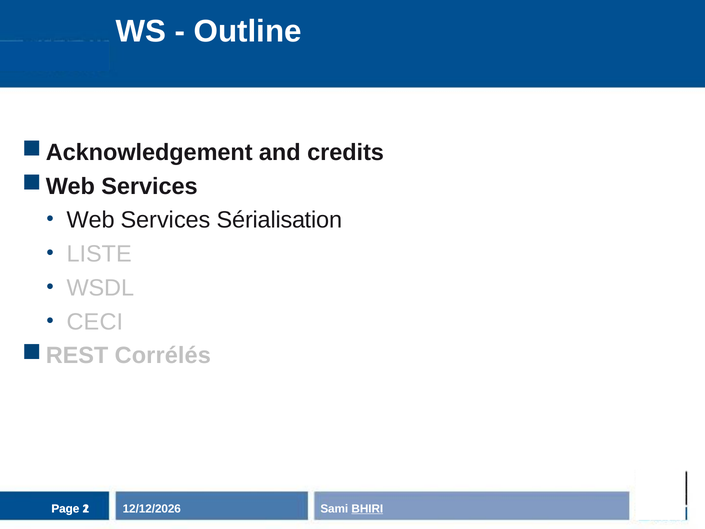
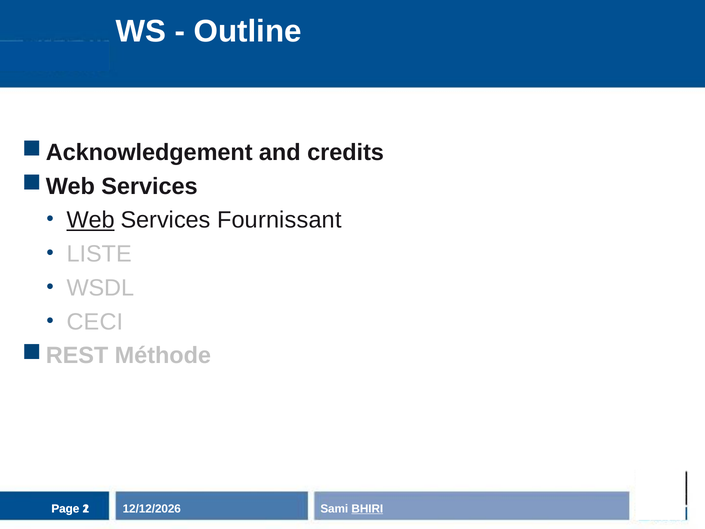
Web underline: none -> present (91, 220)
Sérialisation: Sérialisation -> Fournissant (279, 220)
Corrélés: Corrélés -> Méthode (163, 355)
